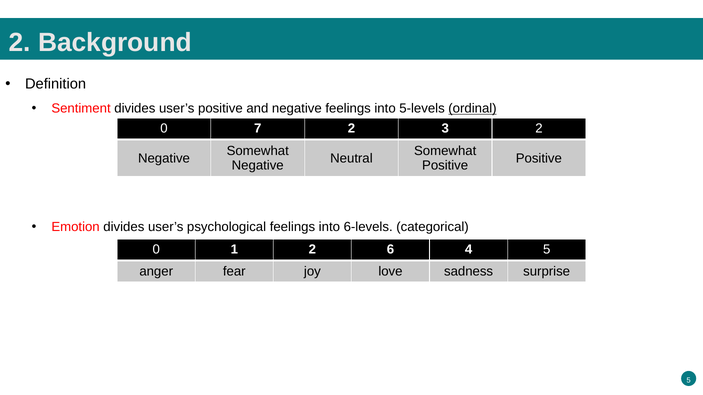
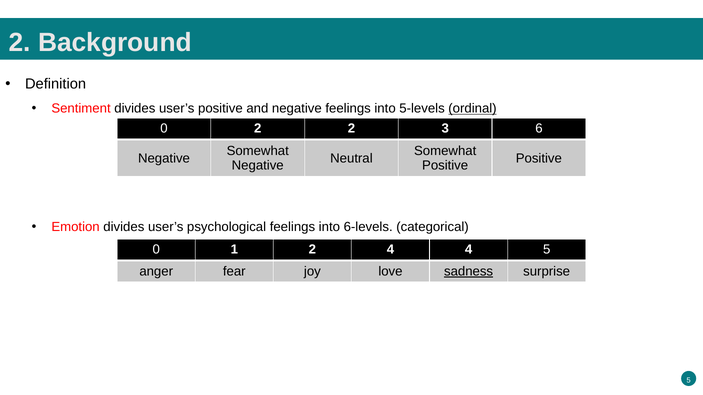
0 7: 7 -> 2 (258, 129)
3 2: 2 -> 6 (539, 129)
2 6: 6 -> 4 (391, 250)
sadness underline: none -> present (469, 272)
